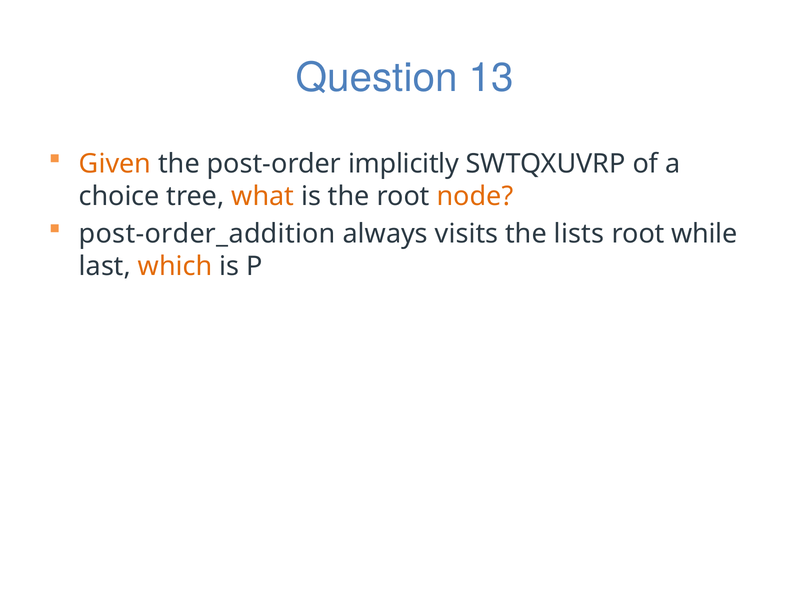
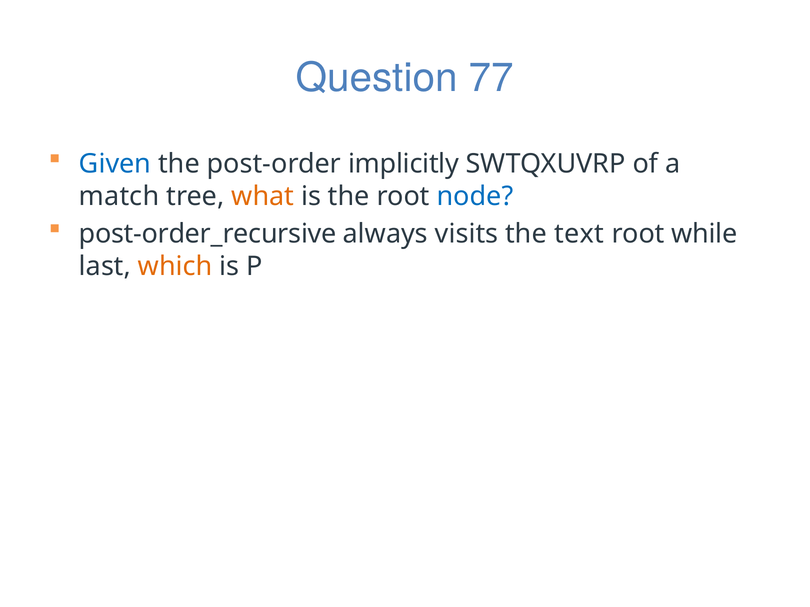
13: 13 -> 77 (491, 78)
Given colour: orange -> blue (115, 164)
choice: choice -> match (119, 196)
node colour: orange -> blue (475, 196)
post-order_addition: post-order_addition -> post-order_recursive (208, 234)
lists: lists -> text (579, 234)
